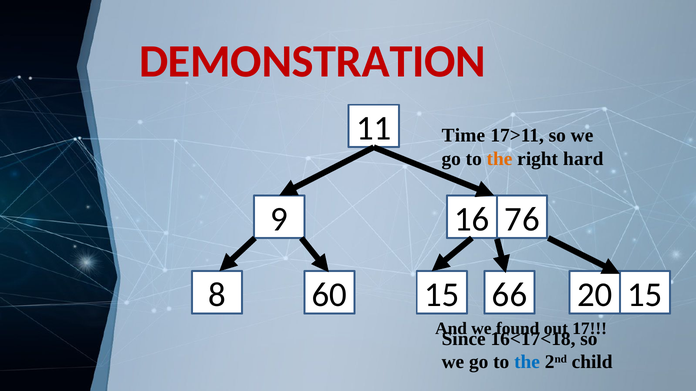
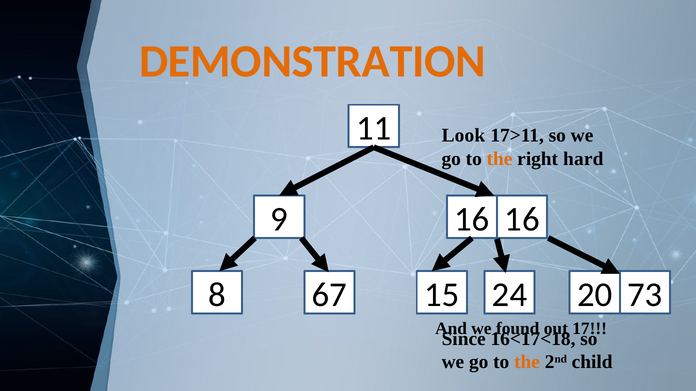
DEMONSTRATION colour: red -> orange (312, 62)
Time: Time -> Look (463, 136)
76: 76 -> 16 (522, 219)
60: 60 -> 67 (329, 295)
66: 66 -> 24 (510, 295)
20 15: 15 -> 73 (645, 295)
the colour: blue -> orange (527, 363)
